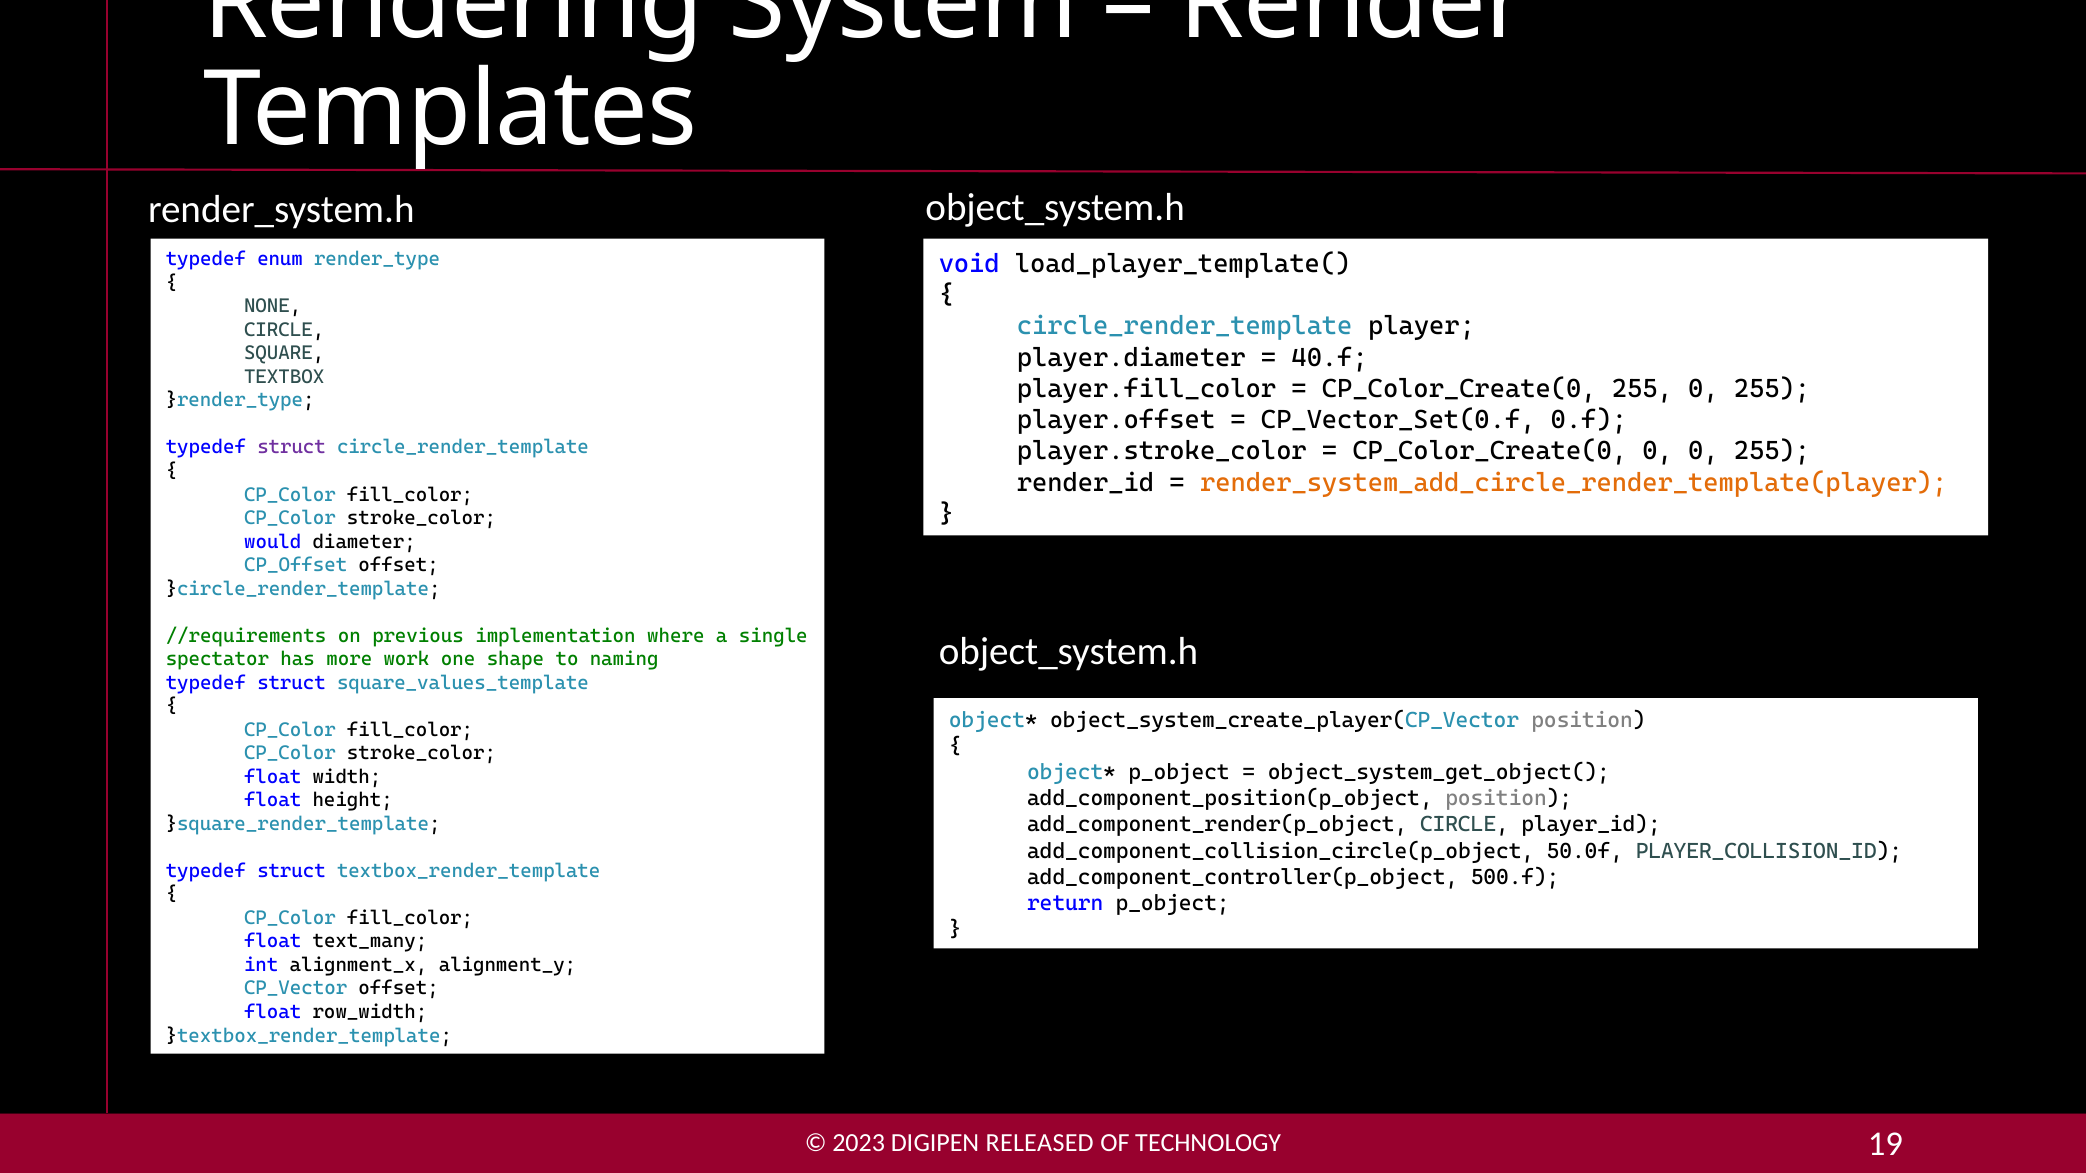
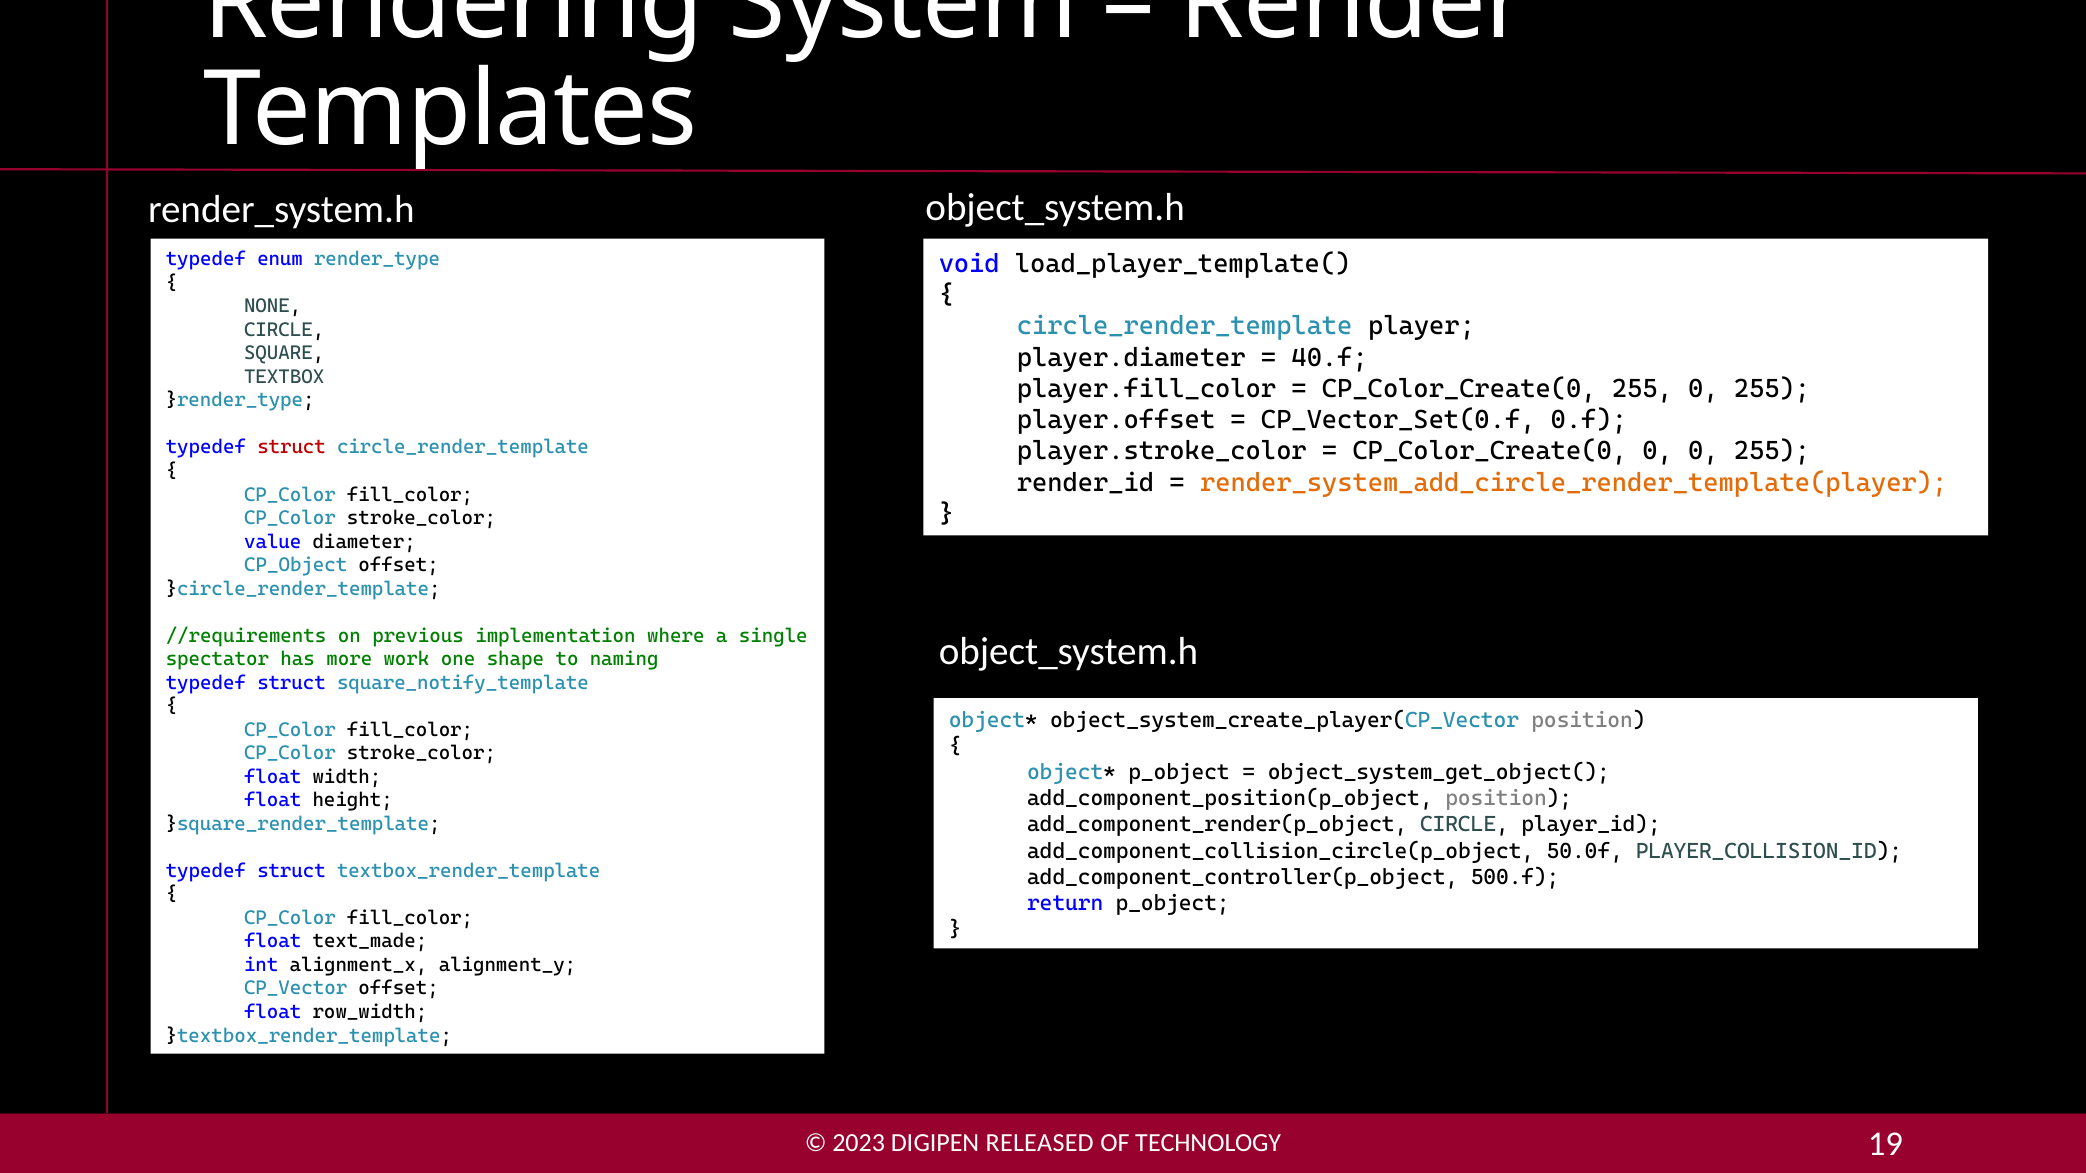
struct colour: purple -> red (292, 448)
would: would -> value (273, 542)
CP_Offset: CP_Offset -> CP_Object (296, 565)
square_values_template: square_values_template -> square_notify_template (463, 683)
text_many: text_many -> text_made (370, 942)
